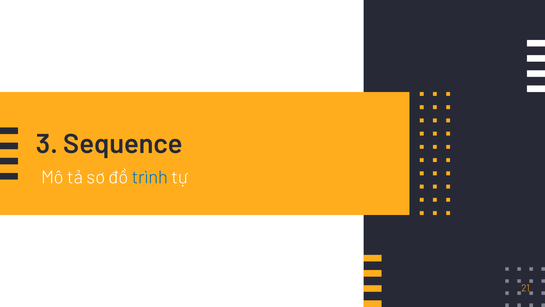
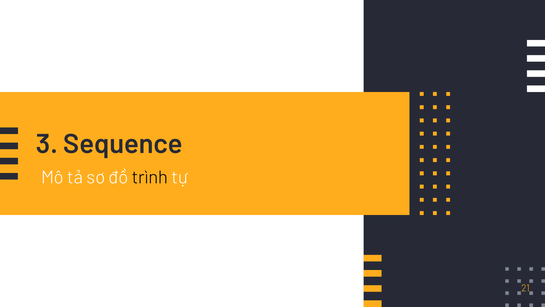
trình colour: blue -> black (150, 177)
